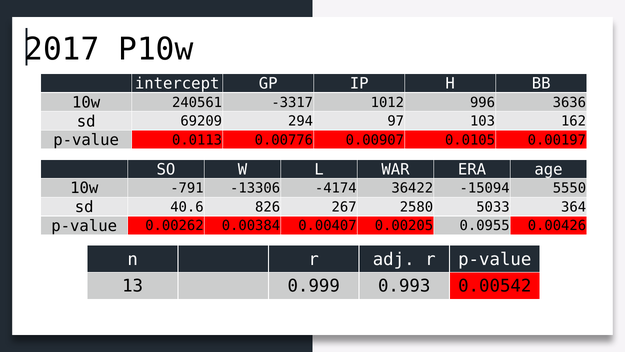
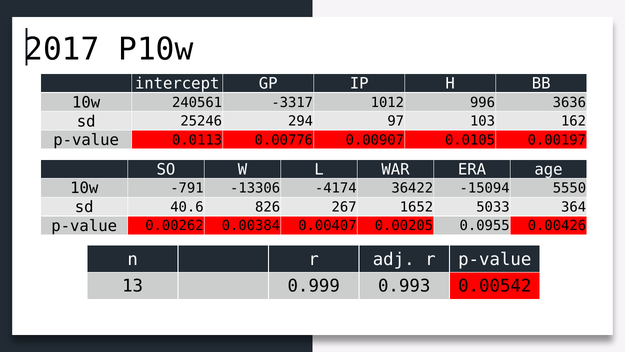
69209: 69209 -> 25246 (201, 121)
2580: 2580 -> 1652 (416, 207)
